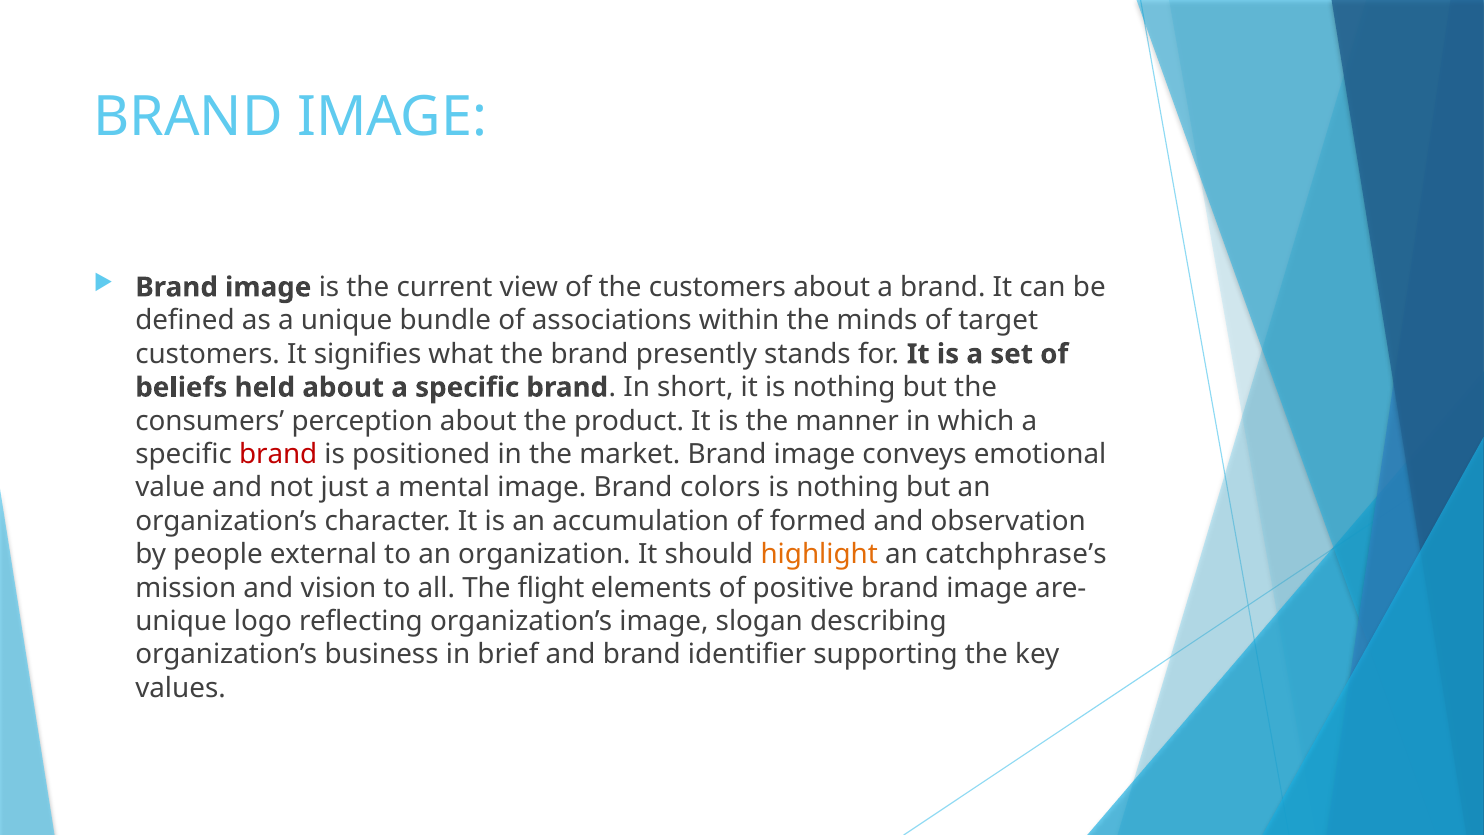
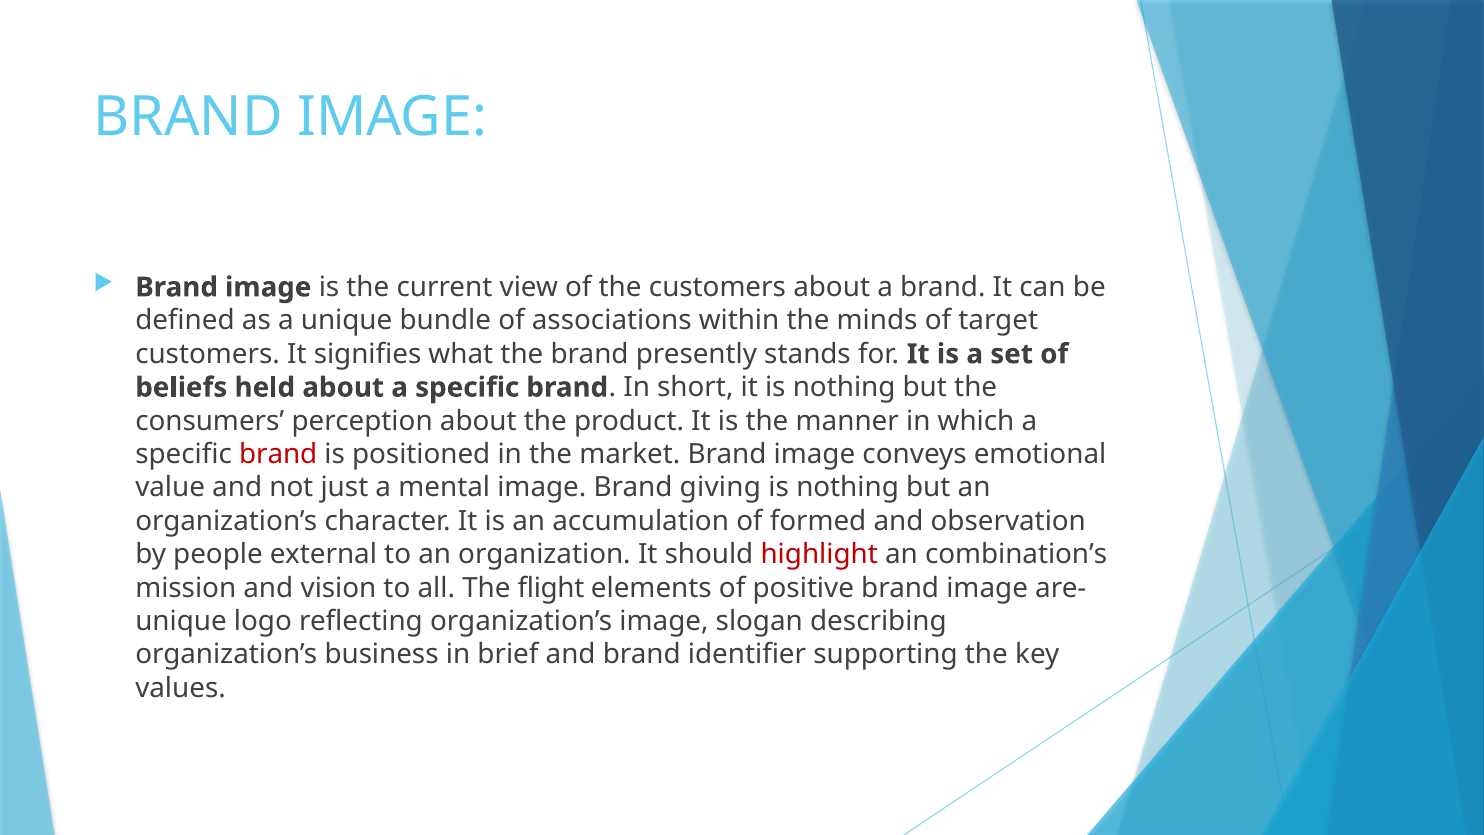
colors: colors -> giving (720, 488)
highlight colour: orange -> red (819, 554)
catchphrase’s: catchphrase’s -> combination’s (1016, 554)
